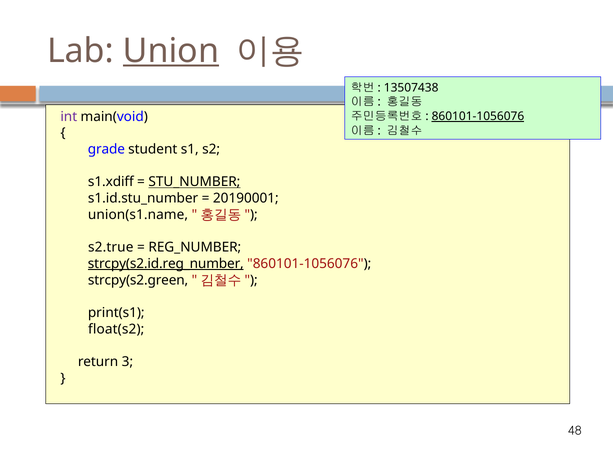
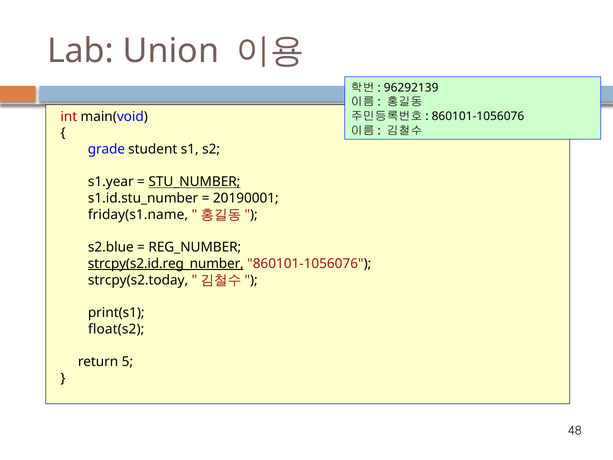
Union underline: present -> none (171, 51)
13507438: 13507438 -> 96292139 (411, 88)
860101-1056076 underline: present -> none (478, 116)
int colour: purple -> red (69, 116)
s1.xdiff: s1.xdiff -> s1.year (111, 182)
union(s1.name: union(s1.name -> friday(s1.name (138, 215)
s2.true: s2.true -> s2.blue (111, 247)
strcpy(s2.green: strcpy(s2.green -> strcpy(s2.today (138, 280)
3: 3 -> 5 (127, 362)
